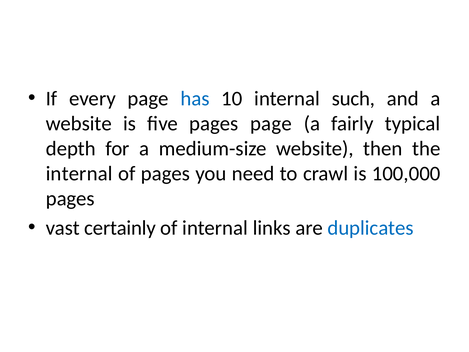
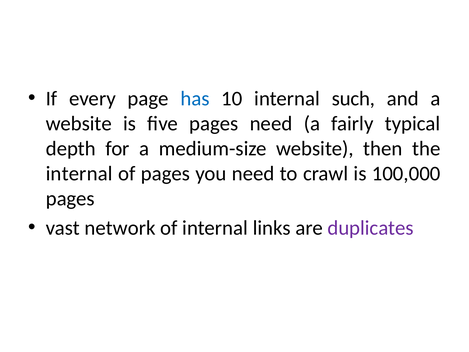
pages page: page -> need (271, 123)
certainly: certainly -> network (120, 228)
duplicates colour: blue -> purple (371, 228)
